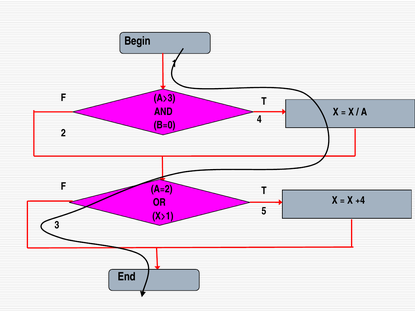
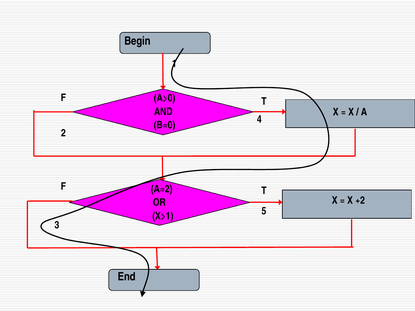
A>3: A>3 -> A>0 (165, 98)
+4: +4 -> +2 (360, 201)
